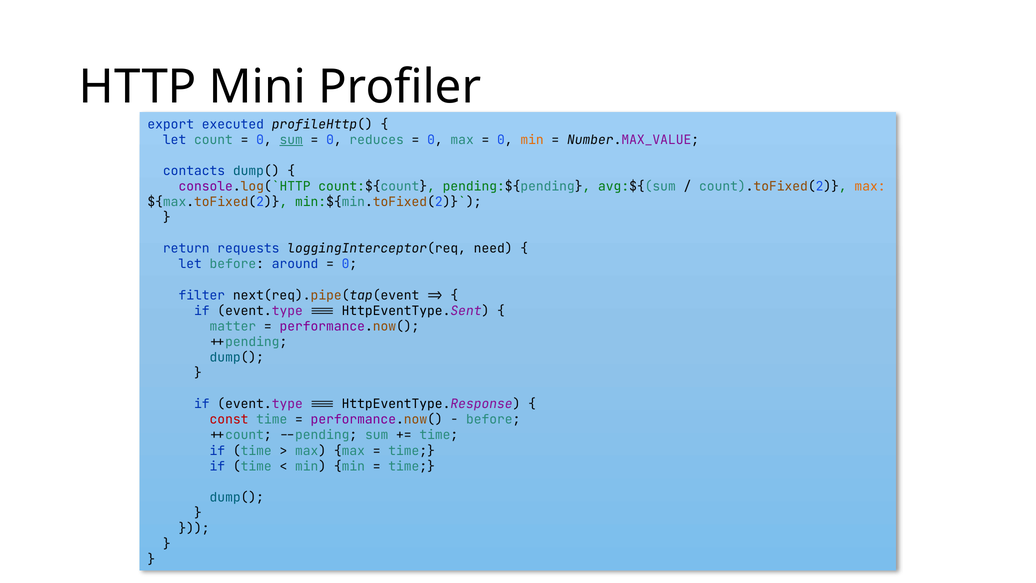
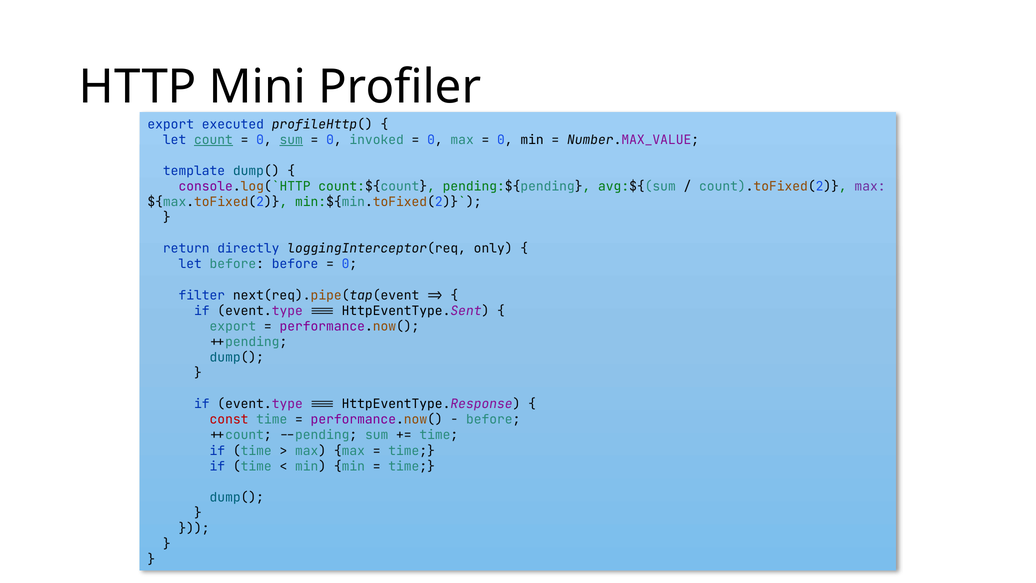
count underline: none -> present (213, 140)
reduces: reduces -> invoked (377, 140)
min colour: orange -> black (532, 140)
contacts: contacts -> template (194, 171)
max colour: orange -> purple (870, 186)
requests: requests -> directly (248, 249)
need: need -> only (493, 249)
before around: around -> before (295, 264)
matter: matter -> export (233, 326)
